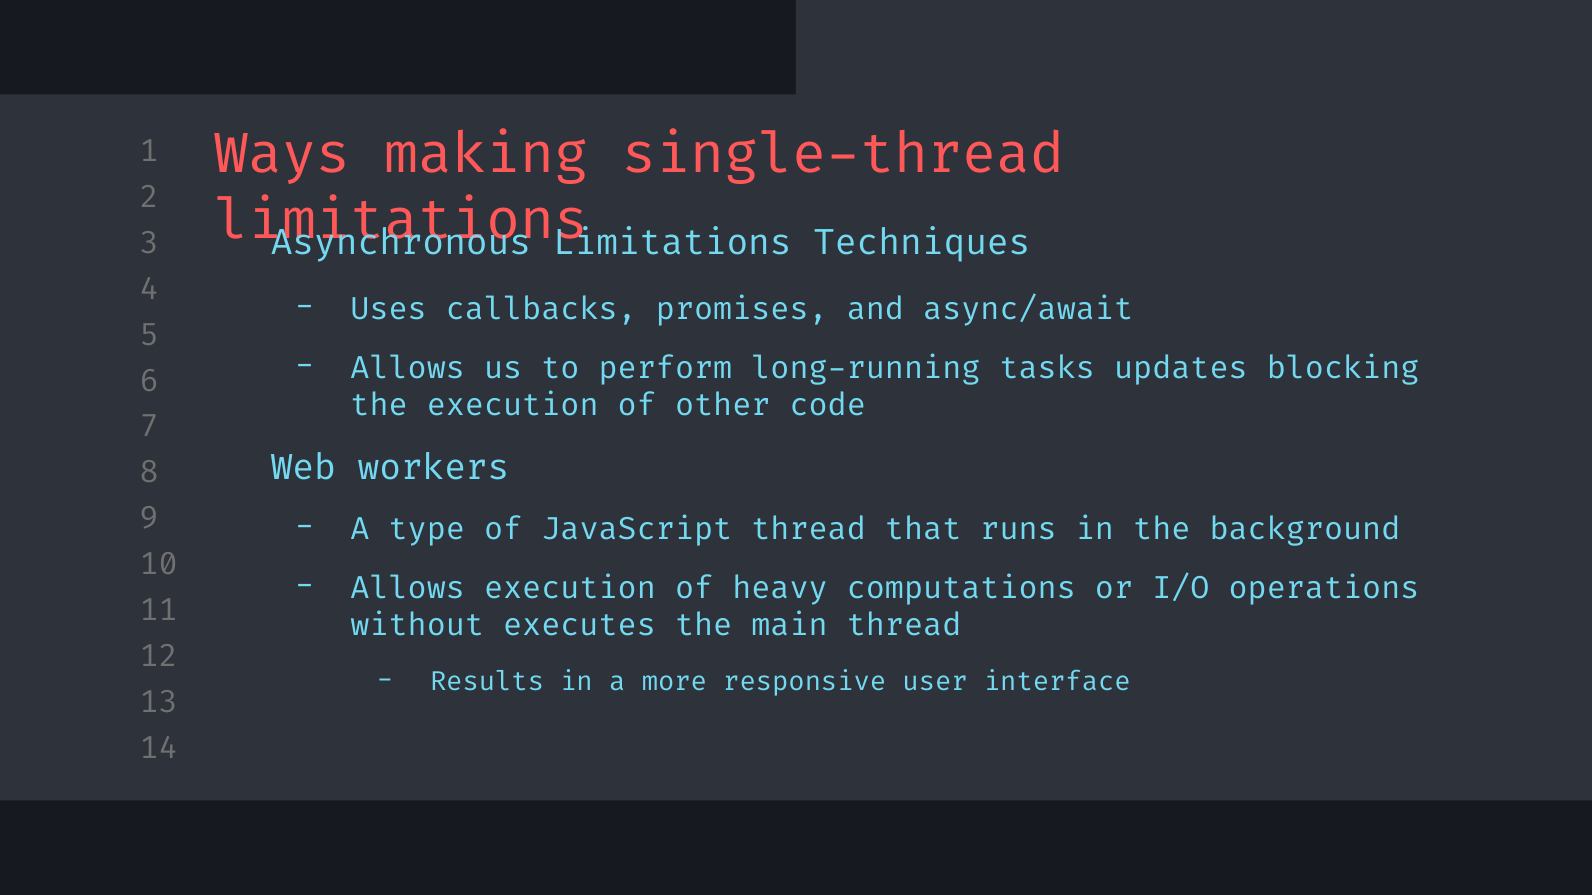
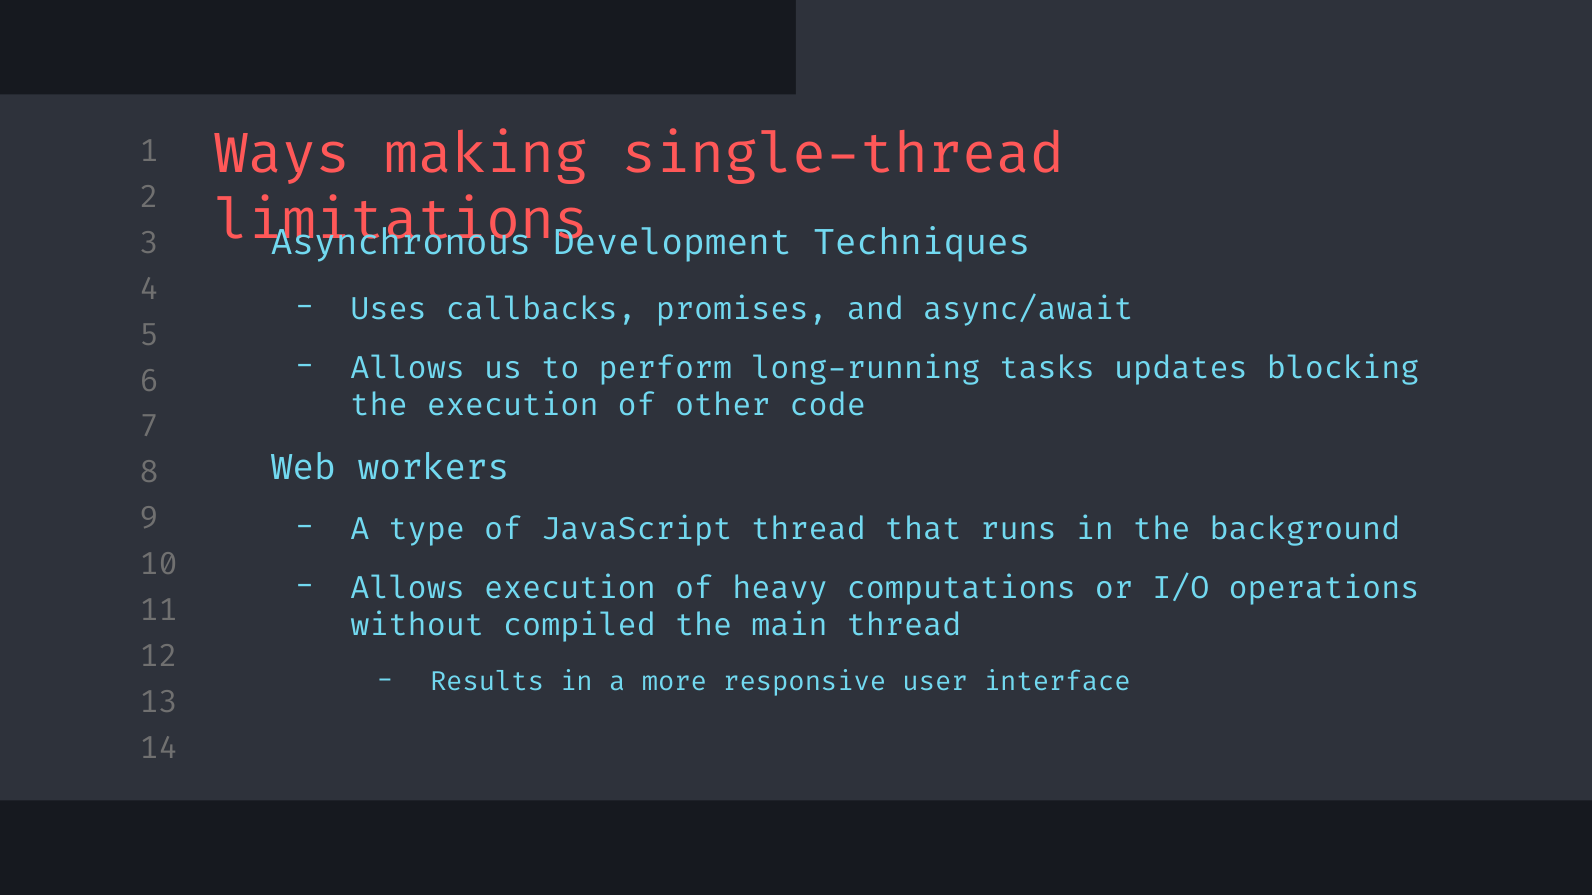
Limitations: Limitations -> Development (672, 243)
executes: executes -> compiled (579, 626)
